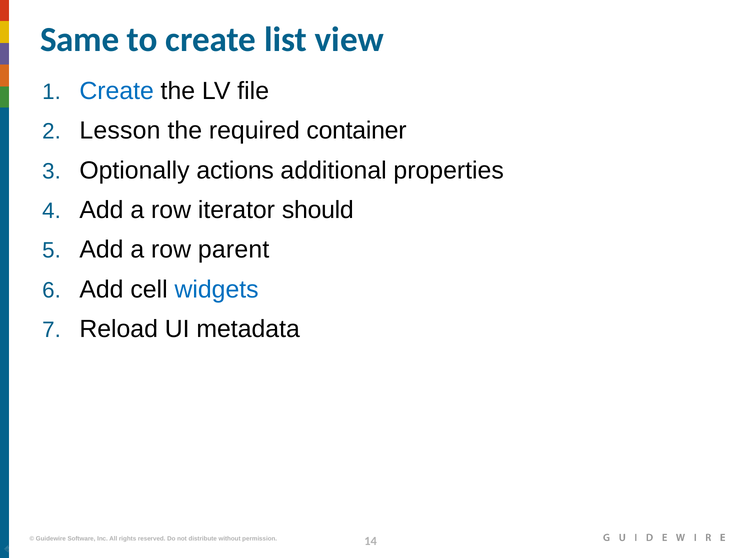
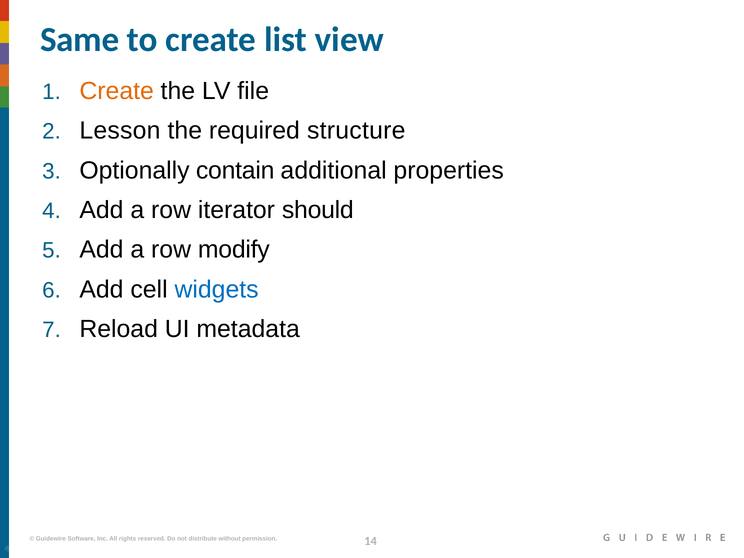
Create colour: blue -> orange (117, 91)
container: container -> structure (356, 131)
actions: actions -> contain (235, 170)
parent: parent -> modify (234, 250)
